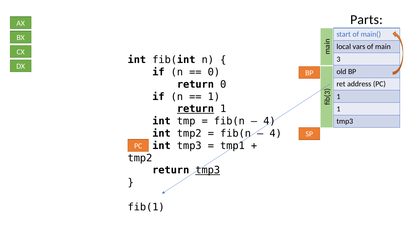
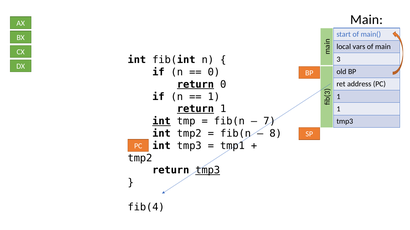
Parts: Parts -> Main (366, 20)
return underline: none -> present (195, 85)
int underline: none -> present (162, 122)
4: 4 -> 7 (269, 122)
4: 4 -> 8 (276, 134)
fib(1: fib(1 -> fib(4 (146, 208)
